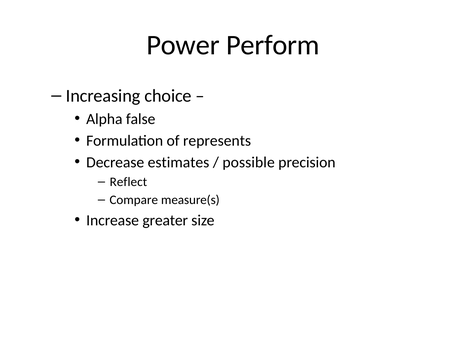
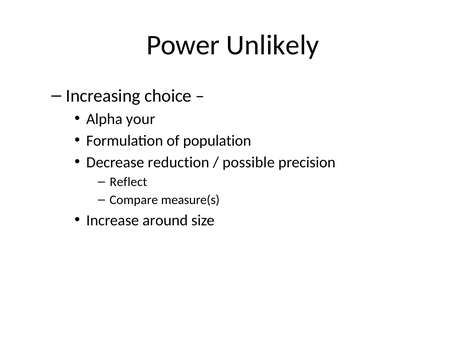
Perform: Perform -> Unlikely (273, 45)
false: false -> your (141, 119)
represents: represents -> population (217, 141)
estimates: estimates -> reduction (178, 163)
greater: greater -> around (165, 221)
